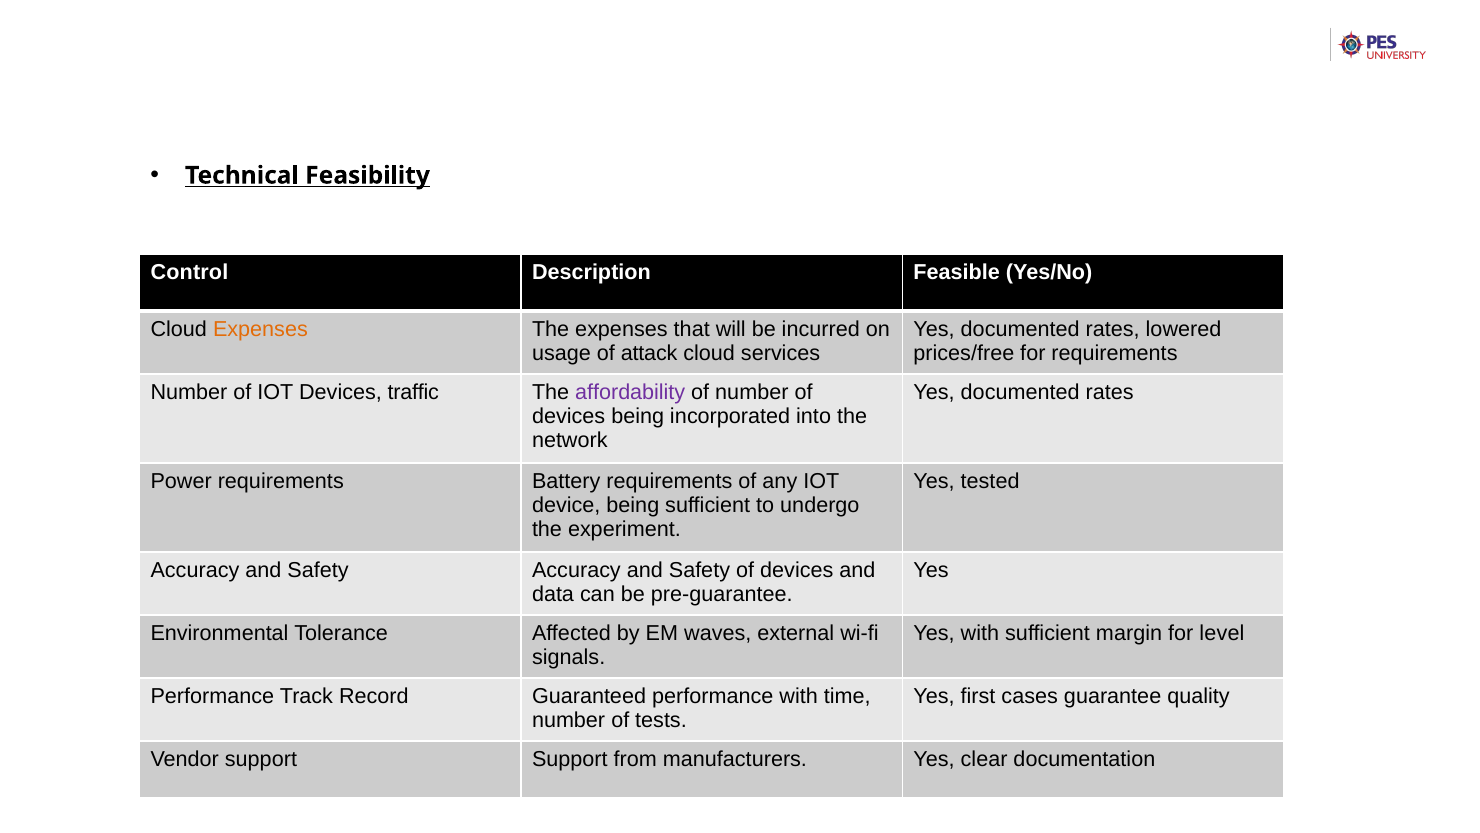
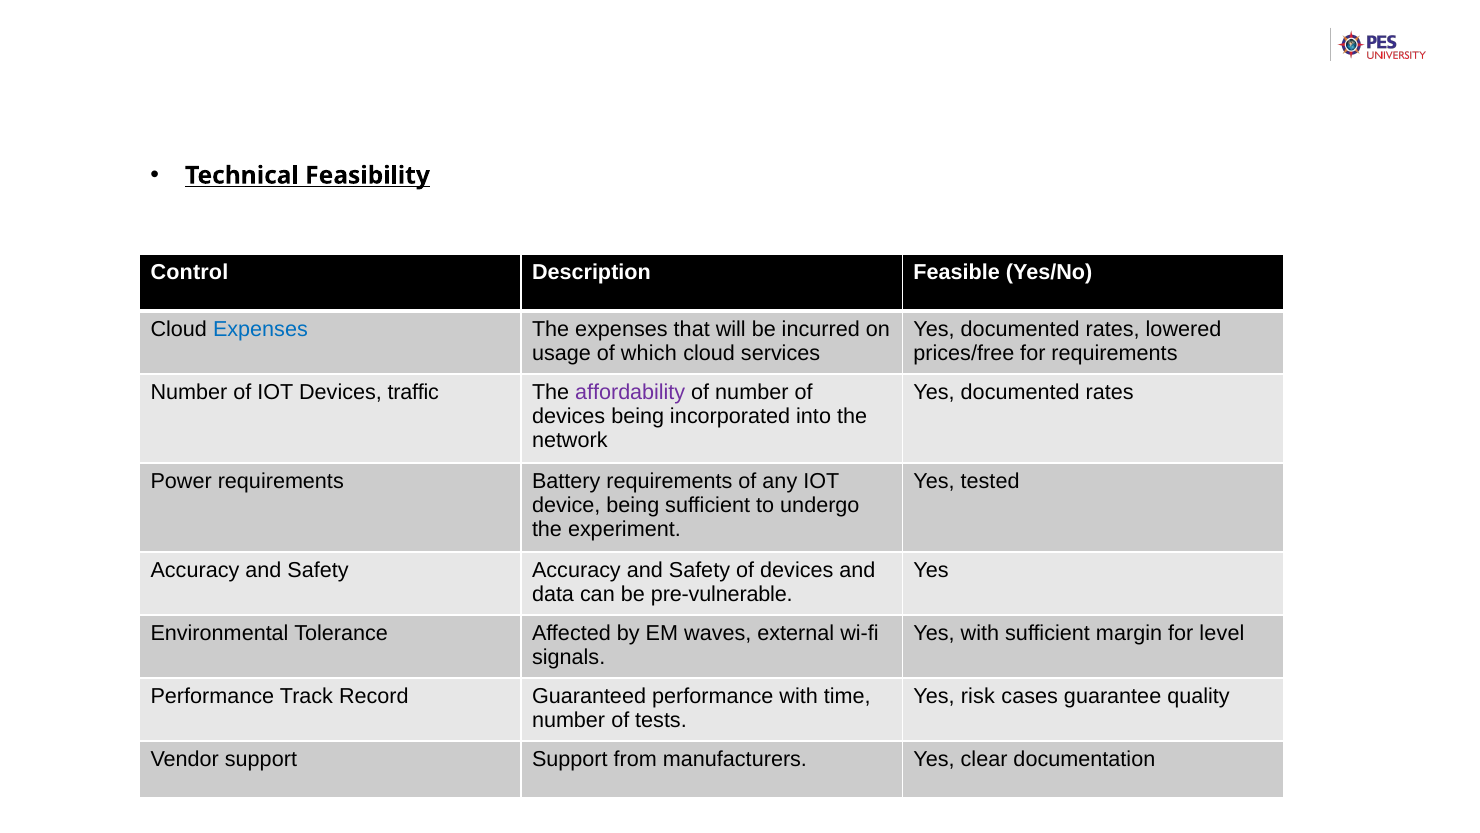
Expenses colour: orange -> blue (260, 329)
attack: attack -> which (649, 353)
pre-guarantee: pre-guarantee -> pre-vulnerable (722, 594)
first: first -> risk (978, 696)
